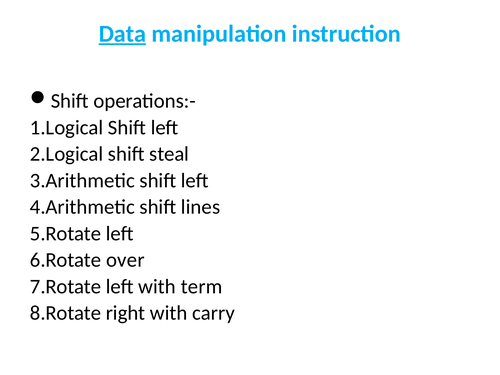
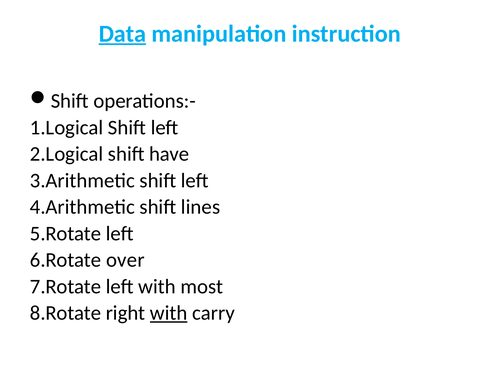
steal: steal -> have (169, 154)
term: term -> most (202, 287)
with underline: none -> present (169, 313)
